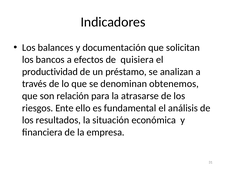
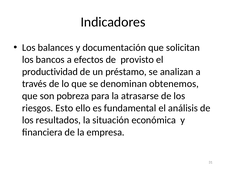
quisiera: quisiera -> provisto (137, 59)
relación: relación -> pobreza (73, 96)
Ente: Ente -> Esto (64, 108)
